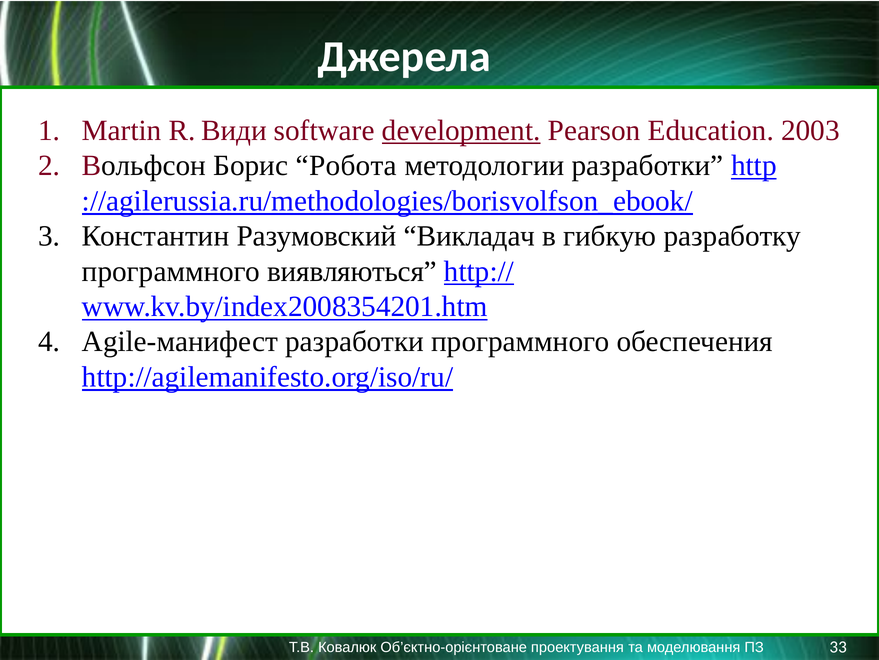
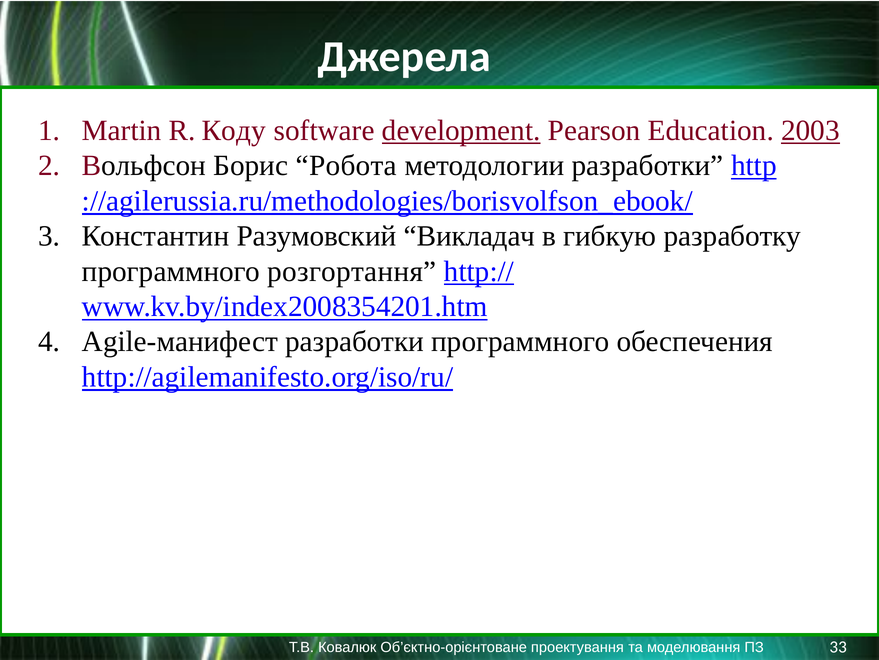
Види: Види -> Коду (234, 130)
2003 underline: none -> present (810, 130)
виявляються: виявляються -> розгортання (352, 271)
